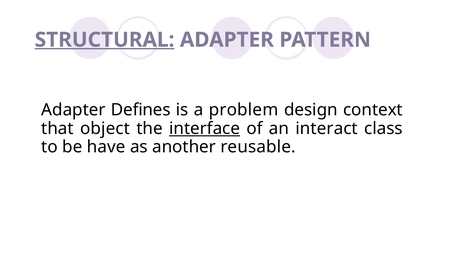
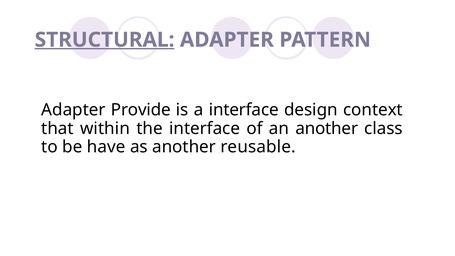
Defines: Defines -> Provide (141, 110)
a problem: problem -> interface (244, 110)
object: object -> within (105, 128)
interface underline: present -> none (205, 128)
an interact: interact -> another (327, 128)
